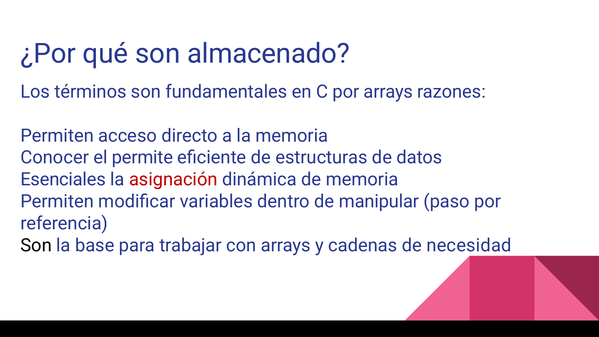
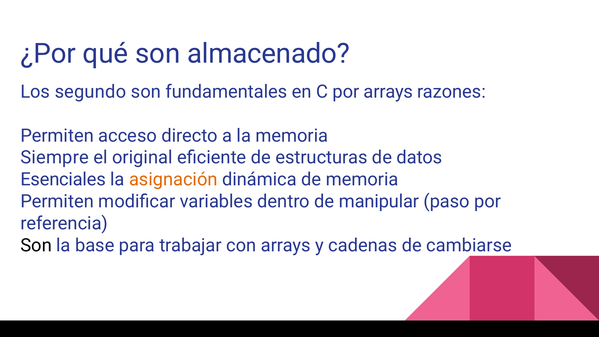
términos: términos -> segundo (90, 92)
Conocer: Conocer -> Siempre (55, 158)
permite: permite -> original (142, 158)
asignación colour: red -> orange (173, 179)
necesidad: necesidad -> cambiarse (469, 245)
